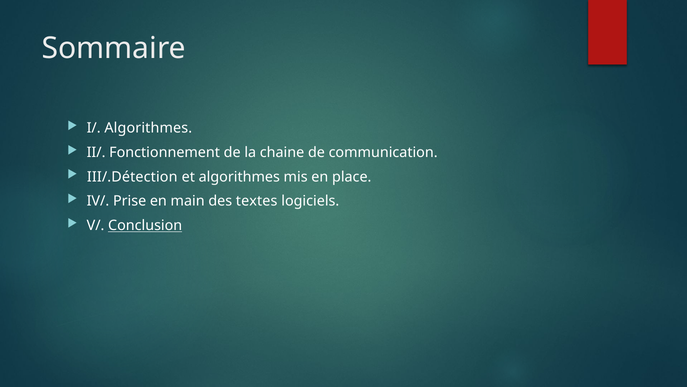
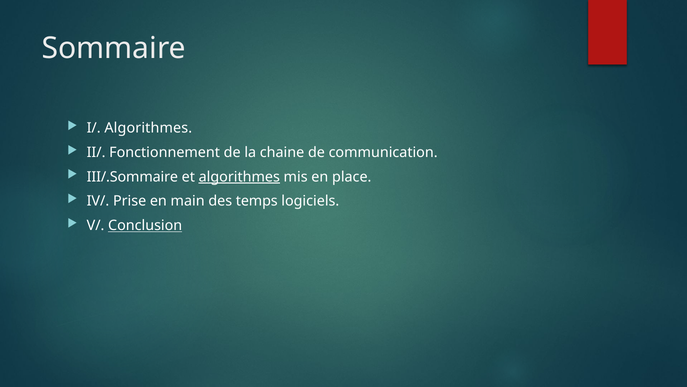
III/.Détection: III/.Détection -> III/.Sommaire (132, 177)
algorithmes underline: none -> present (239, 177)
textes: textes -> temps (257, 201)
